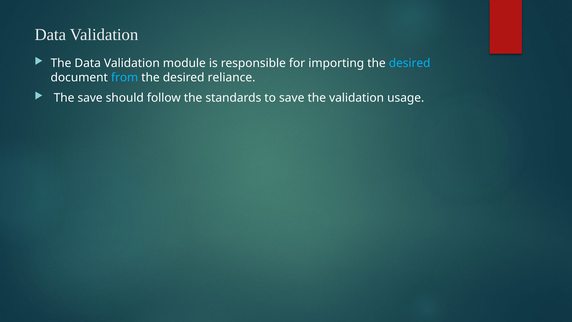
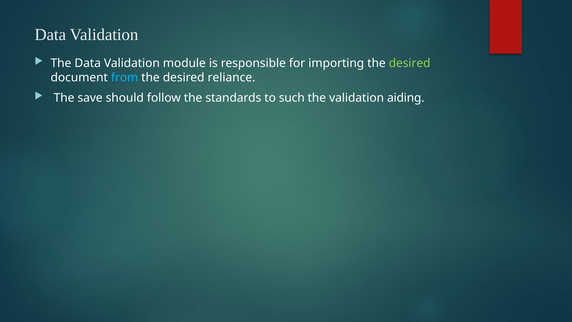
desired colour: light blue -> light green (410, 63)
to save: save -> such (292, 98)
usage: usage -> aiding (406, 98)
